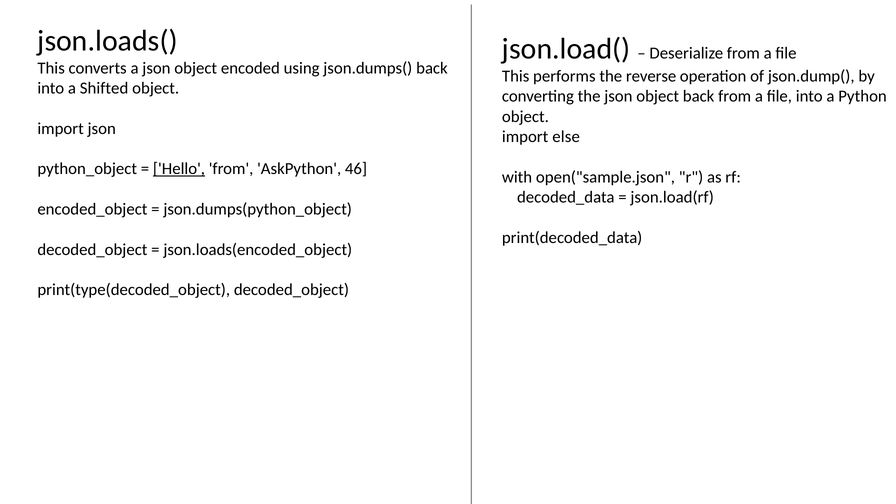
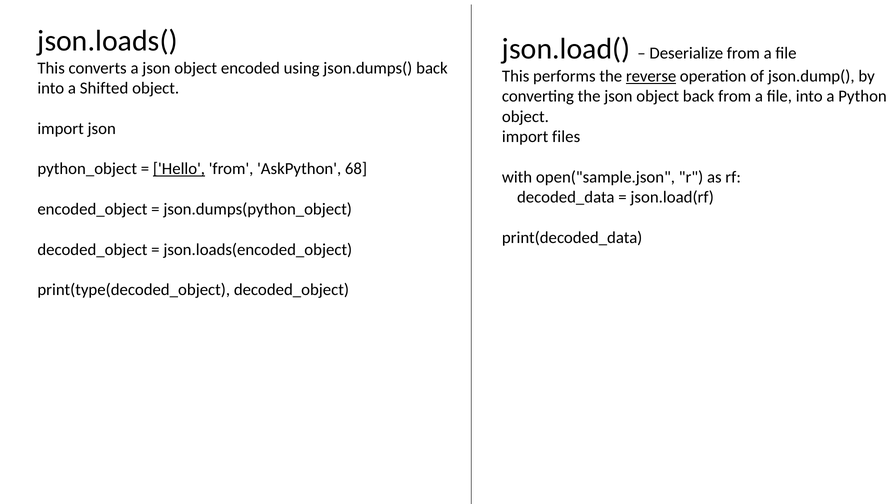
reverse underline: none -> present (651, 76)
else: else -> files (566, 137)
46: 46 -> 68 (356, 169)
